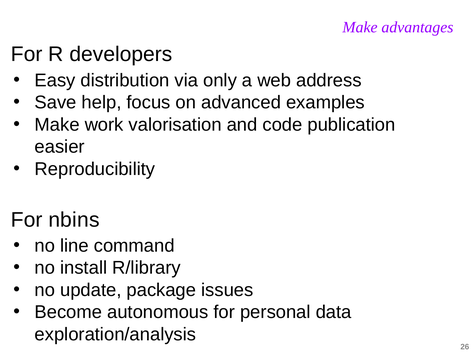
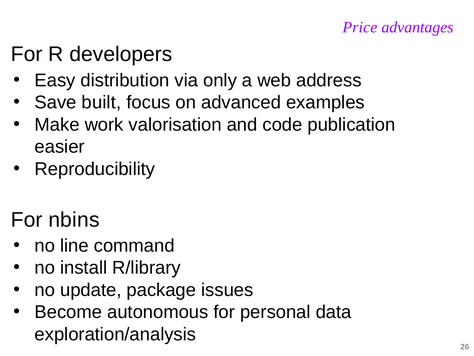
Make: Make -> Price (360, 27)
help: help -> built (101, 102)
